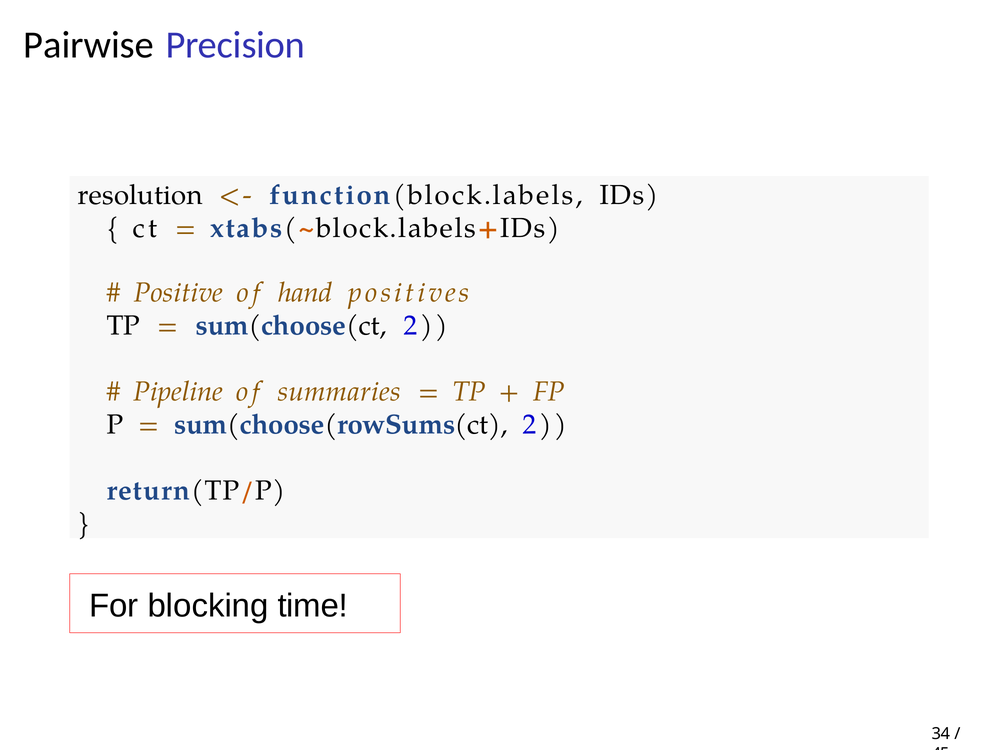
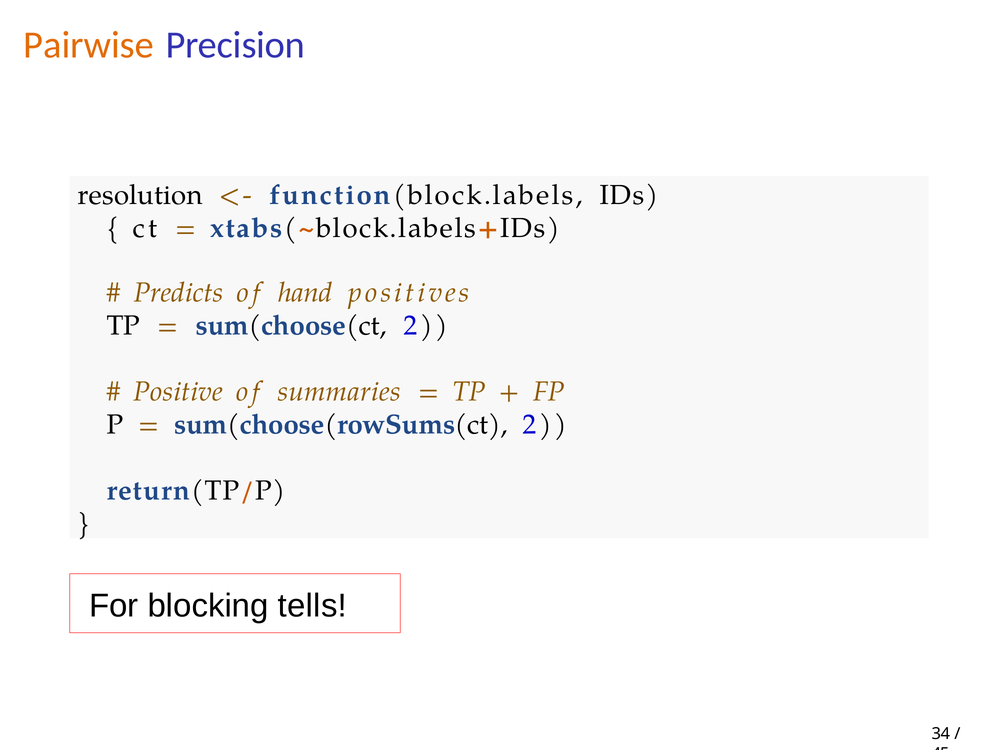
Pairwise colour: black -> orange (89, 45)
Positive: Positive -> Predicts (179, 293)
Pipeline: Pipeline -> Positive (178, 391)
time: time -> tells (312, 606)
